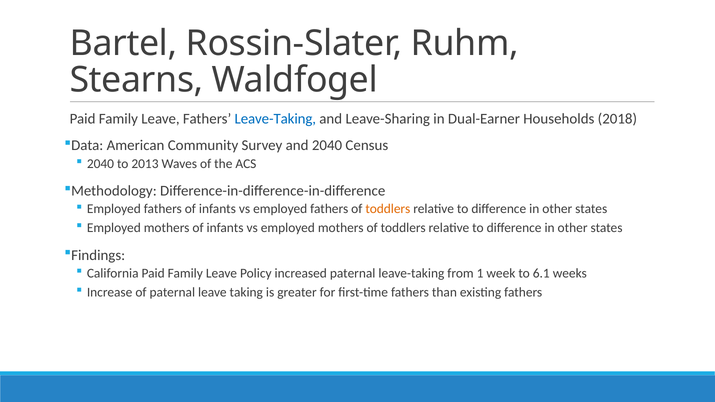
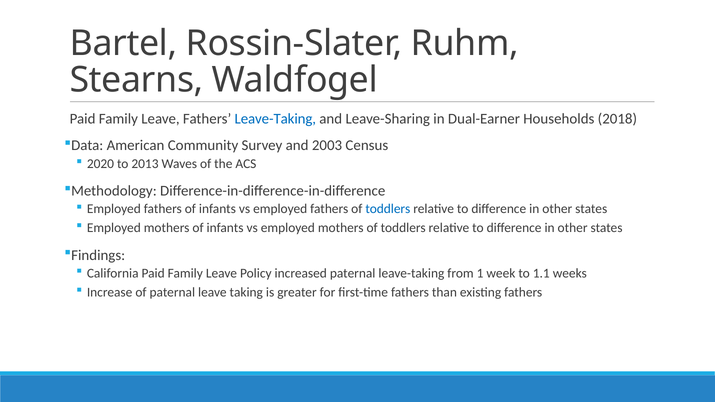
and 2040: 2040 -> 2003 (327, 145)
2040: 2040 -> 2020 (100, 164)
toddlers colour: orange -> blue (388, 209)
6.1: 6.1 -> 1.1 (541, 274)
